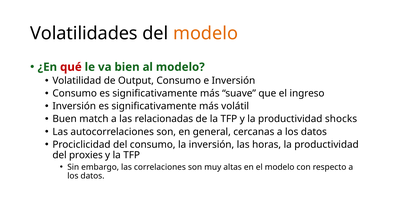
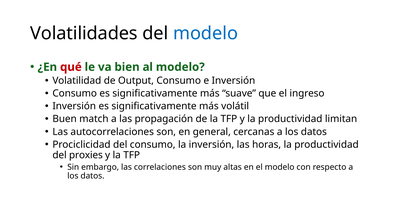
modelo colour: orange -> blue (206, 33)
relacionadas: relacionadas -> propagación (164, 119)
shocks: shocks -> limitan (341, 119)
